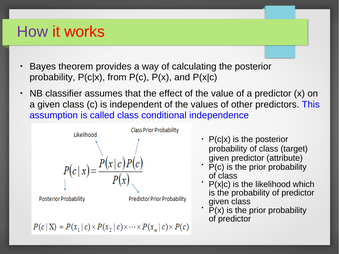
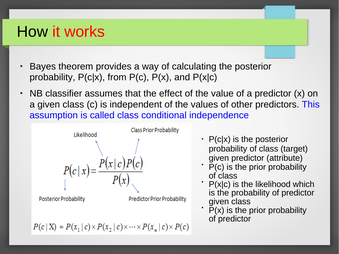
How colour: purple -> black (32, 32)
